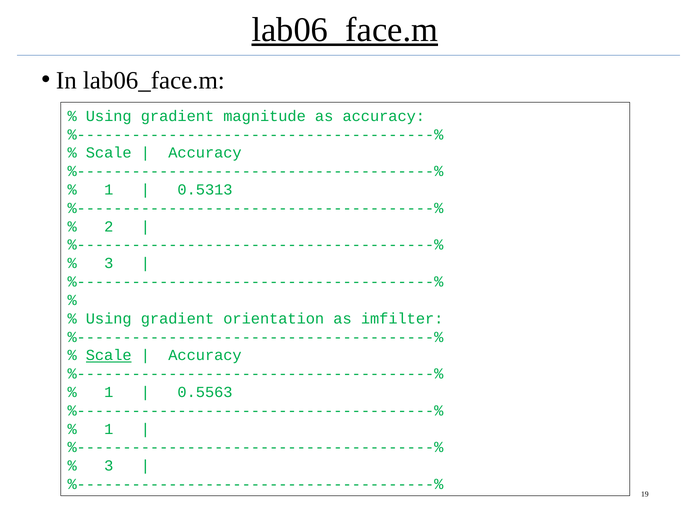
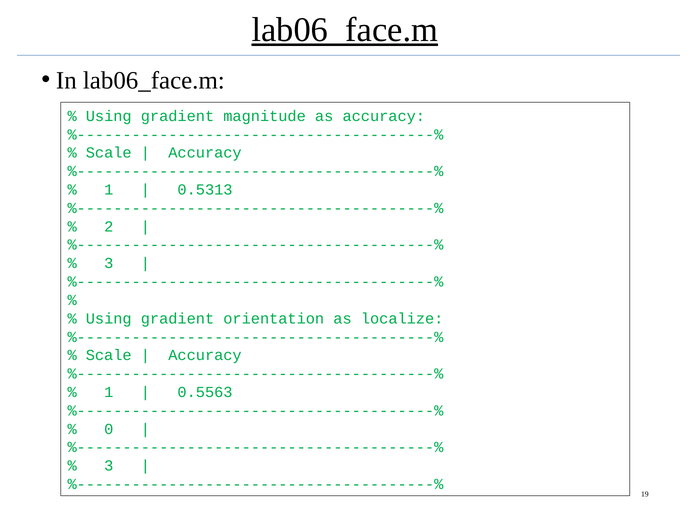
imfilter: imfilter -> localize (402, 318)
Scale underline: present -> none (109, 355)
1: 1 -> 0 (109, 429)
